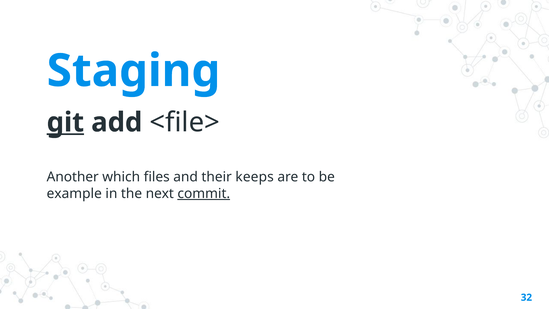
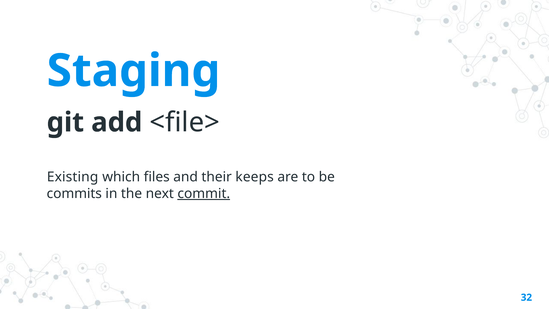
git underline: present -> none (65, 122)
Another: Another -> Existing (73, 177)
example: example -> commits (74, 193)
